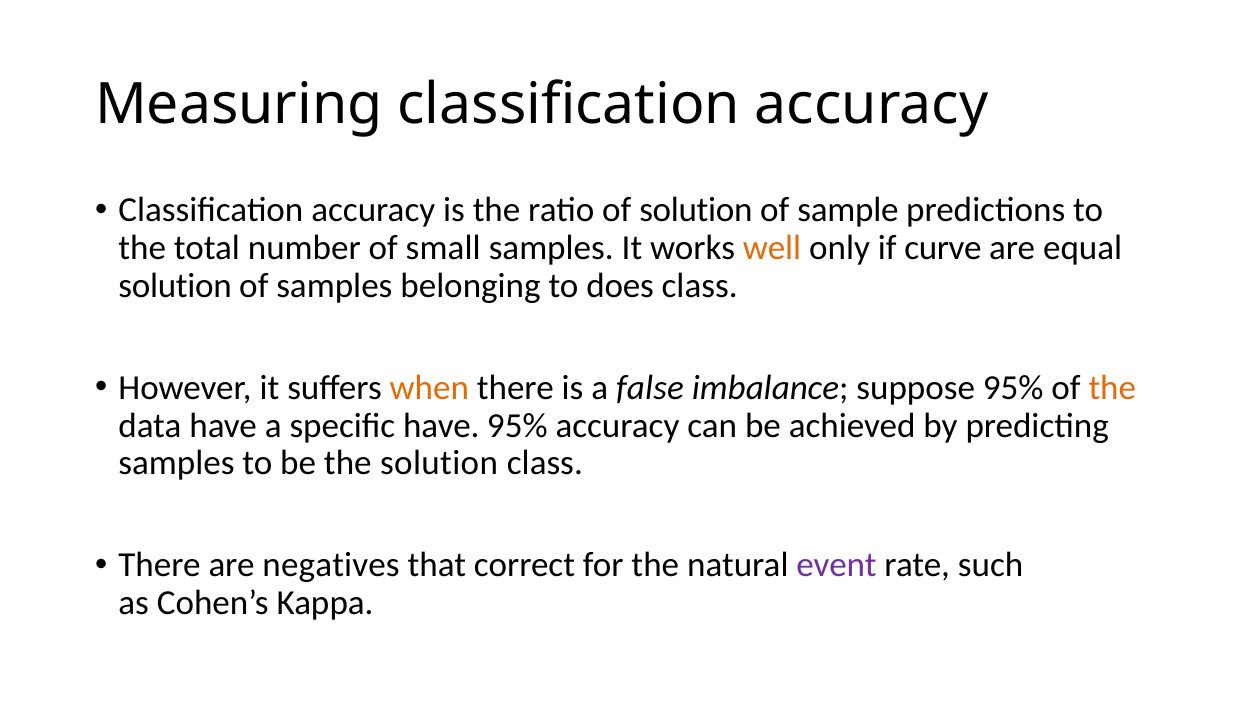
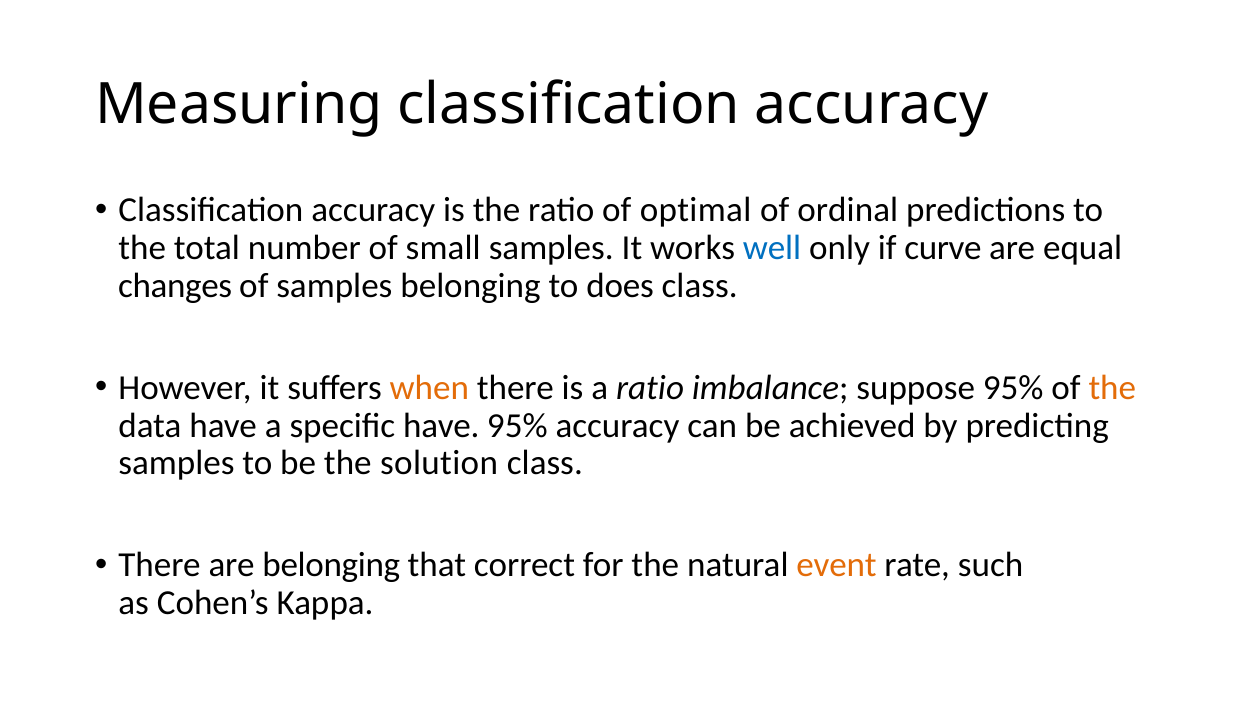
of solution: solution -> optimal (696, 210)
sample: sample -> ordinal (848, 210)
well colour: orange -> blue (772, 248)
solution: solution -> changes (175, 286)
a false: false -> ratio (650, 388)
are negatives: negatives -> belonging (331, 565)
event colour: purple -> orange (837, 565)
